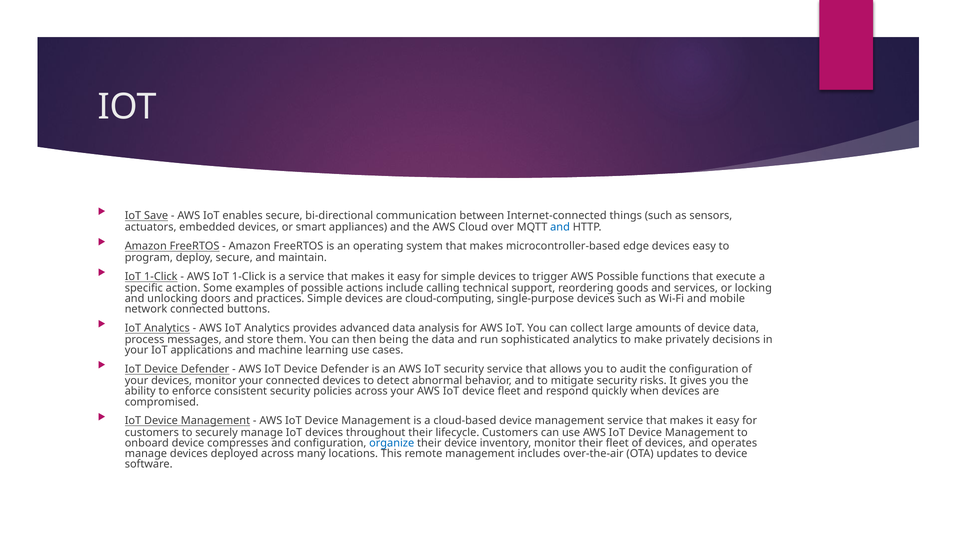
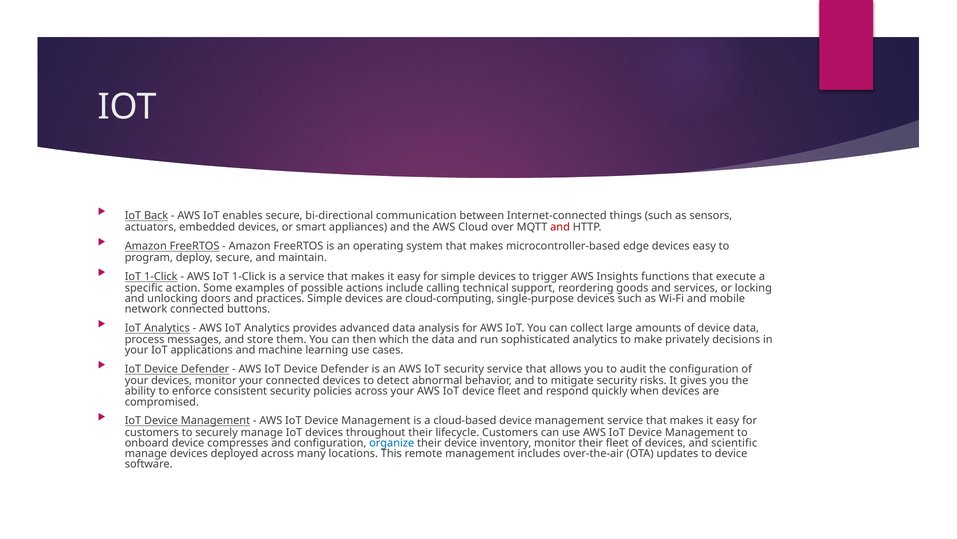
Save: Save -> Back (156, 215)
and colour: blue -> red (560, 227)
AWS Possible: Possible -> Insights (617, 276)
being: being -> which (394, 339)
operates: operates -> scientific (734, 442)
